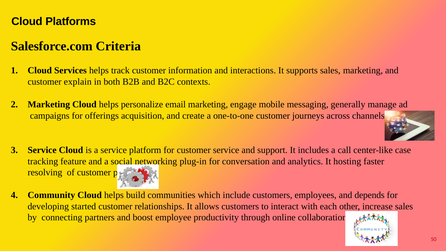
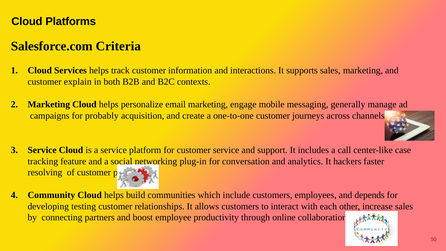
offerings: offerings -> probably (102, 116)
hosting: hosting -> hackers (347, 161)
started: started -> testing (84, 206)
